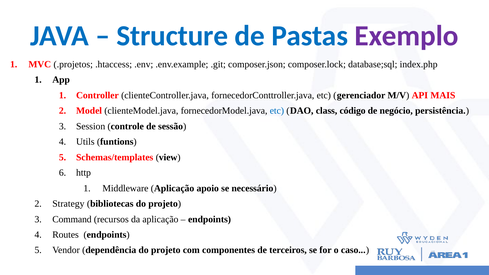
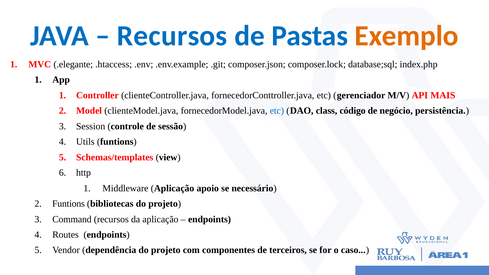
Structure: Structure -> Recursos (172, 36)
Exemplo colour: purple -> orange (407, 36)
.projetos: .projetos -> .elegante (73, 64)
Strategy: Strategy -> Funtions (69, 204)
